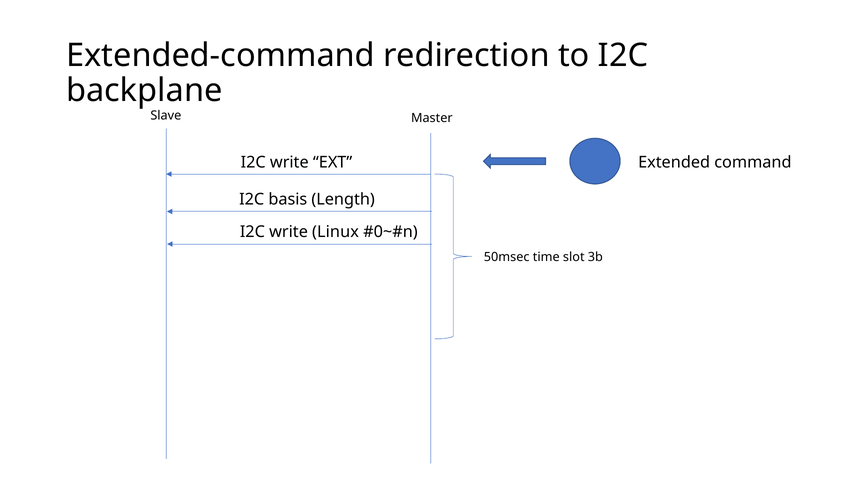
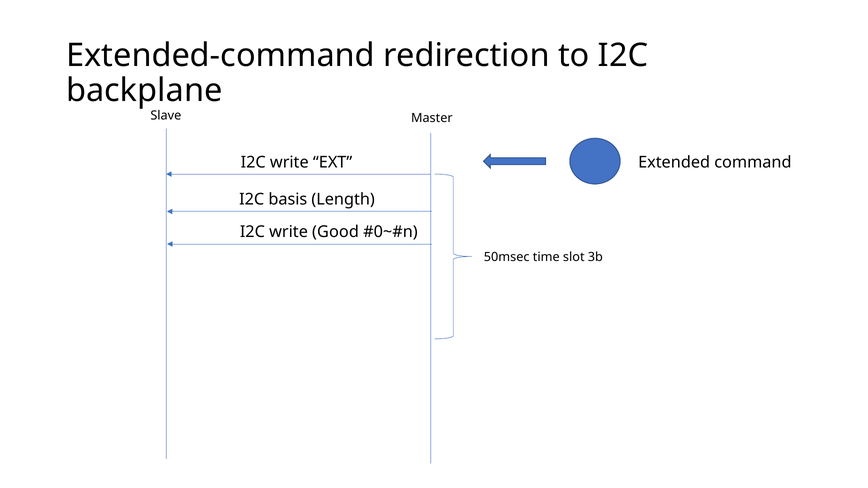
Linux: Linux -> Good (336, 232)
